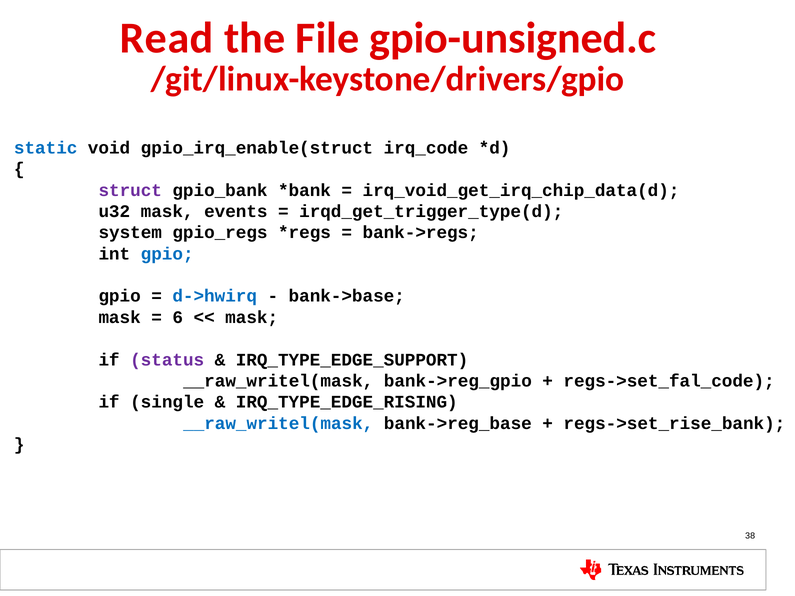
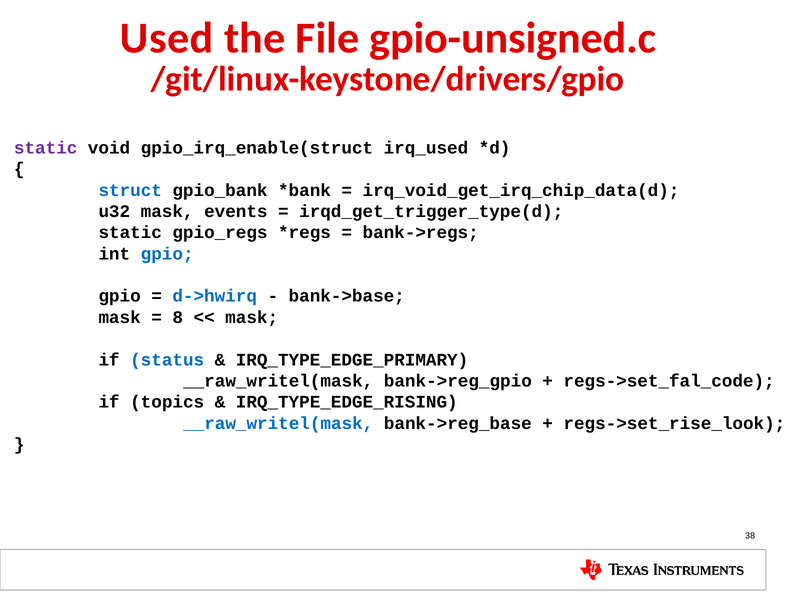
Read: Read -> Used (167, 38)
static colour: blue -> purple (46, 148)
irq_code: irq_code -> irq_used (426, 148)
struct colour: purple -> blue (130, 190)
system: system -> static (130, 233)
6: 6 -> 8 (178, 317)
status colour: purple -> blue (167, 360)
IRQ_TYPE_EDGE_SUPPORT: IRQ_TYPE_EDGE_SUPPORT -> IRQ_TYPE_EDGE_PRIMARY (352, 360)
single: single -> topics (167, 402)
regs->set_rise_bank: regs->set_rise_bank -> regs->set_rise_look (674, 423)
